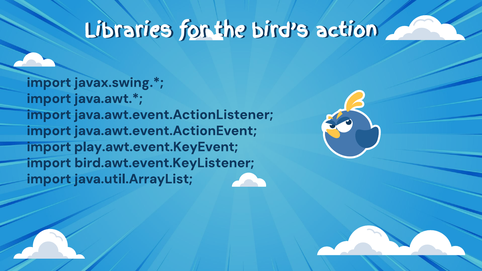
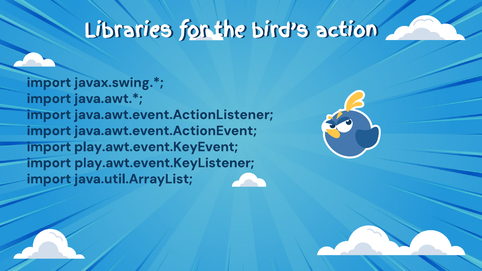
bird.awt.event.KeyListener: bird.awt.event.KeyListener -> play.awt.event.KeyListener (164, 163)
